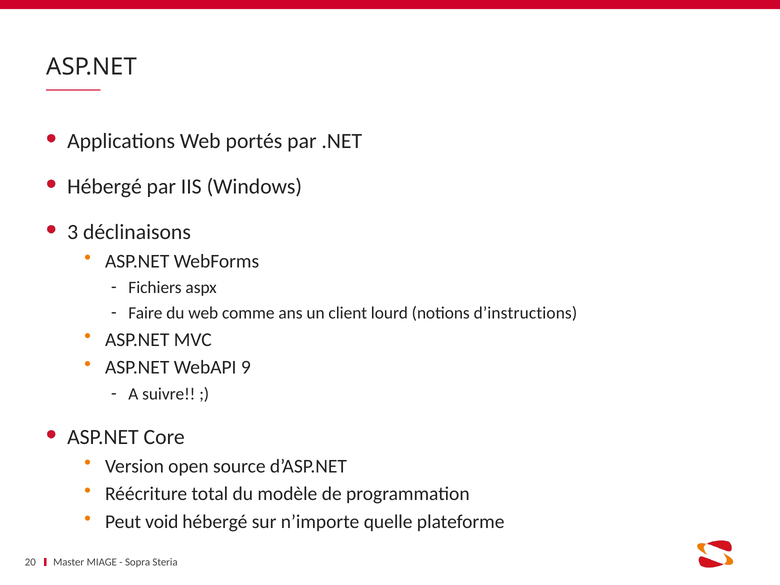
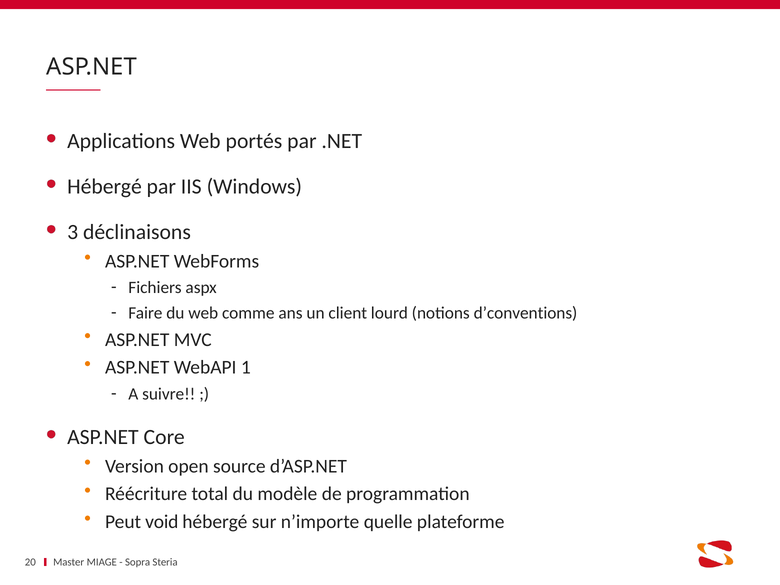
d’instructions: d’instructions -> d’conventions (526, 313)
9: 9 -> 1 (246, 368)
